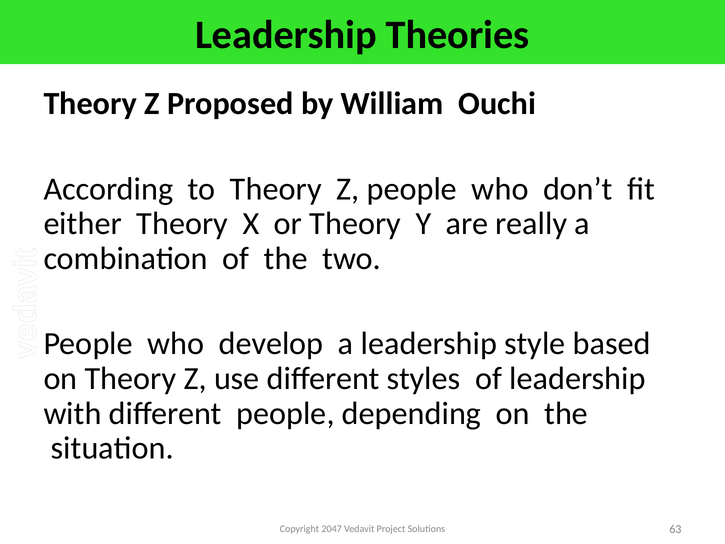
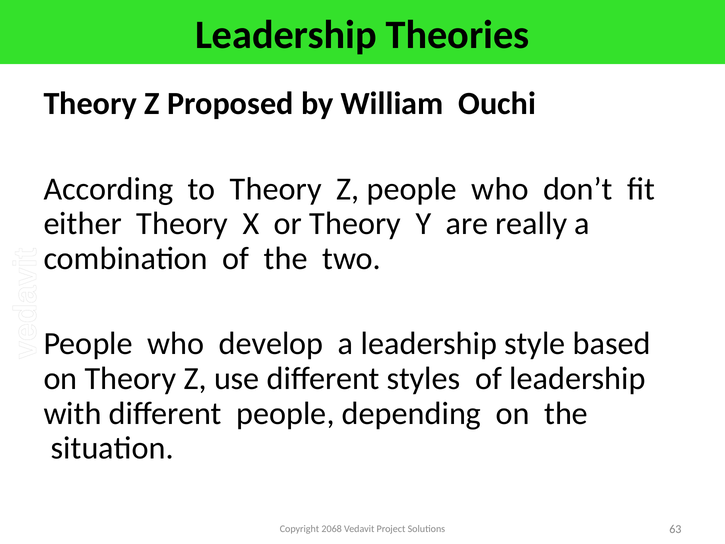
2047: 2047 -> 2068 (332, 529)
